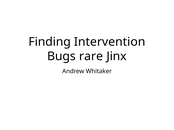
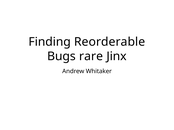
Intervention: Intervention -> Reorderable (110, 42)
